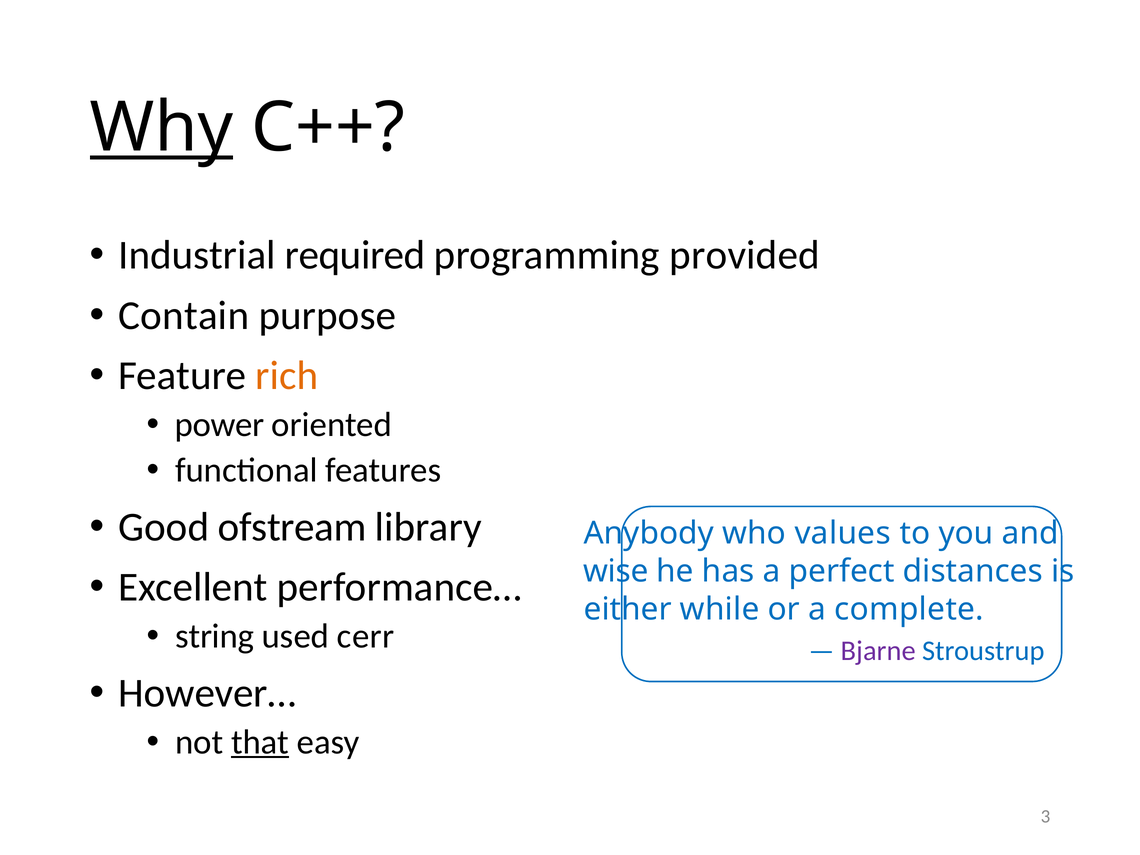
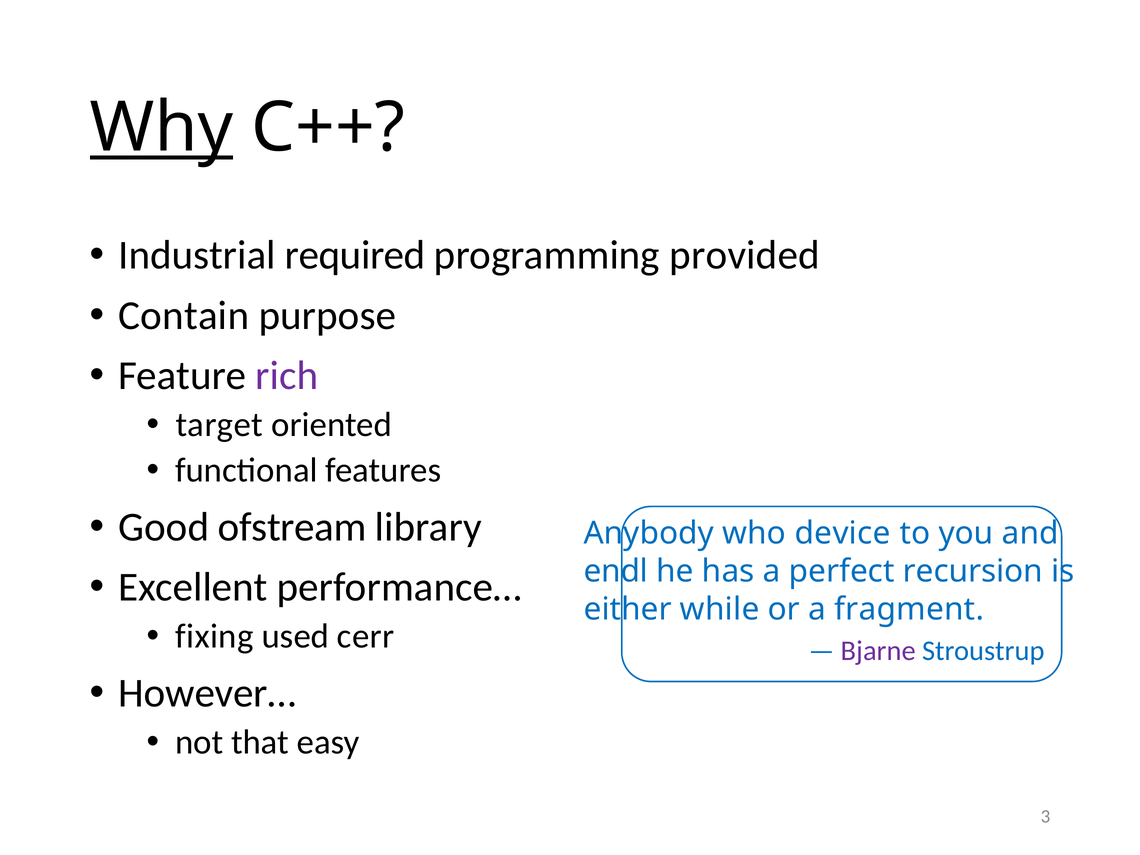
rich colour: orange -> purple (287, 376)
power: power -> target (219, 425)
values: values -> device (843, 533)
wise: wise -> endl (616, 571)
distances: distances -> recursion (973, 571)
complete: complete -> fragment (909, 609)
string: string -> fixing (214, 636)
that underline: present -> none (260, 742)
